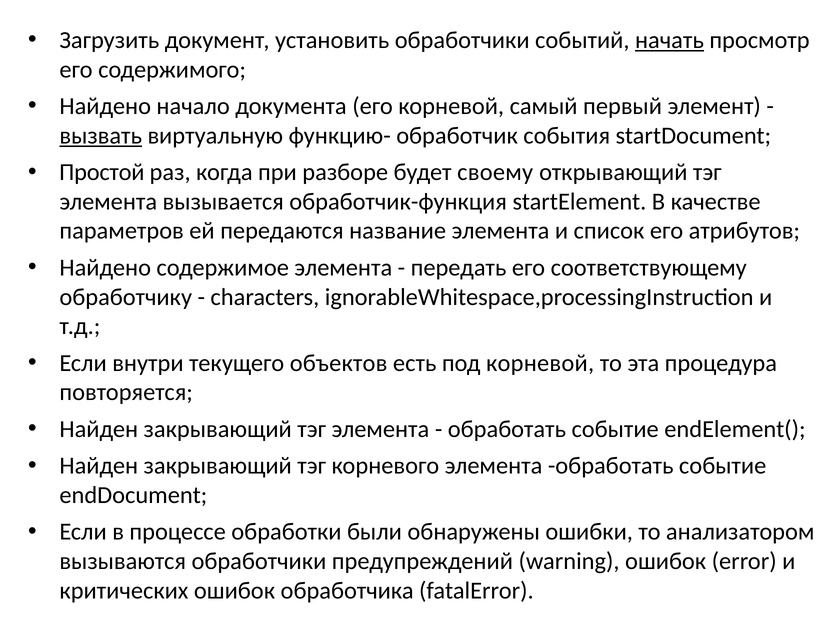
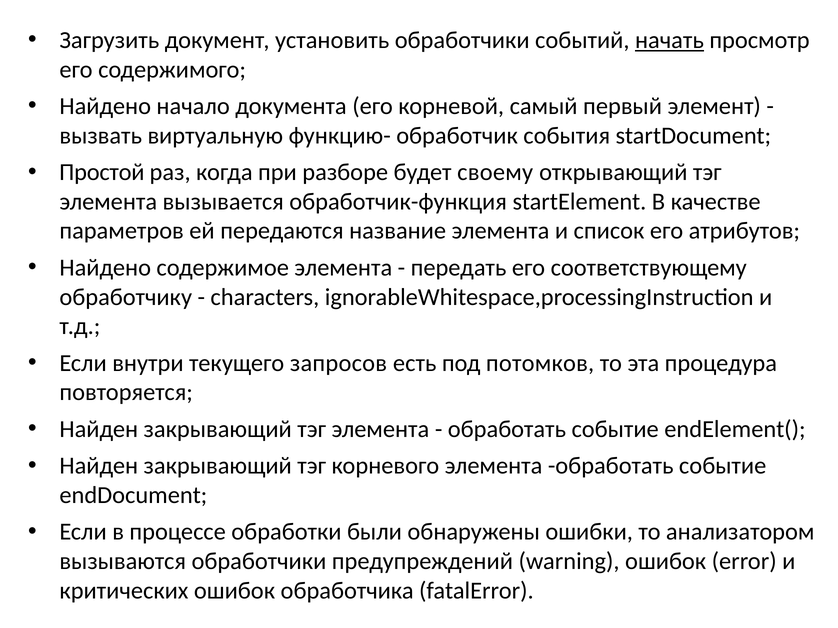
вызвать underline: present -> none (101, 136)
объектов: объектов -> запросов (339, 363)
под корневой: корневой -> потомков (540, 363)
